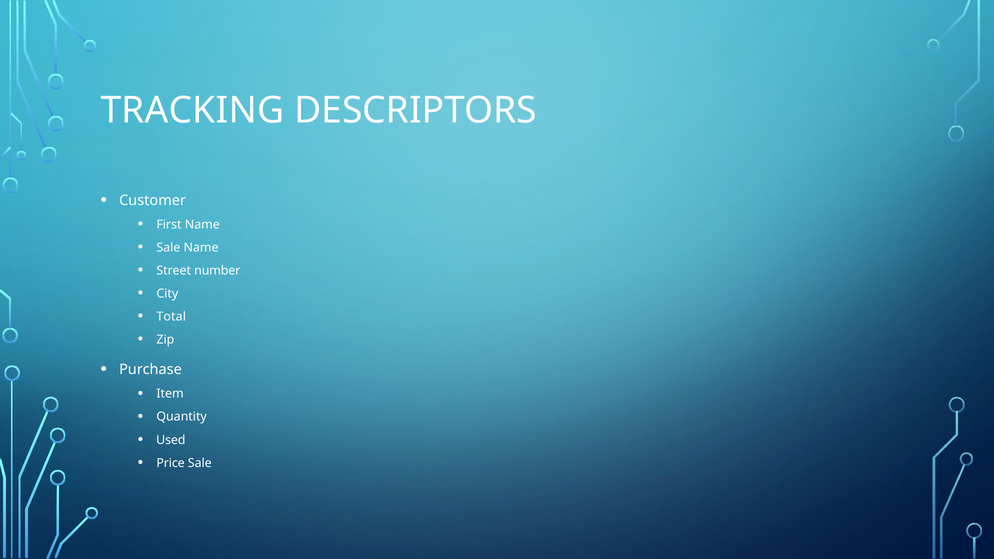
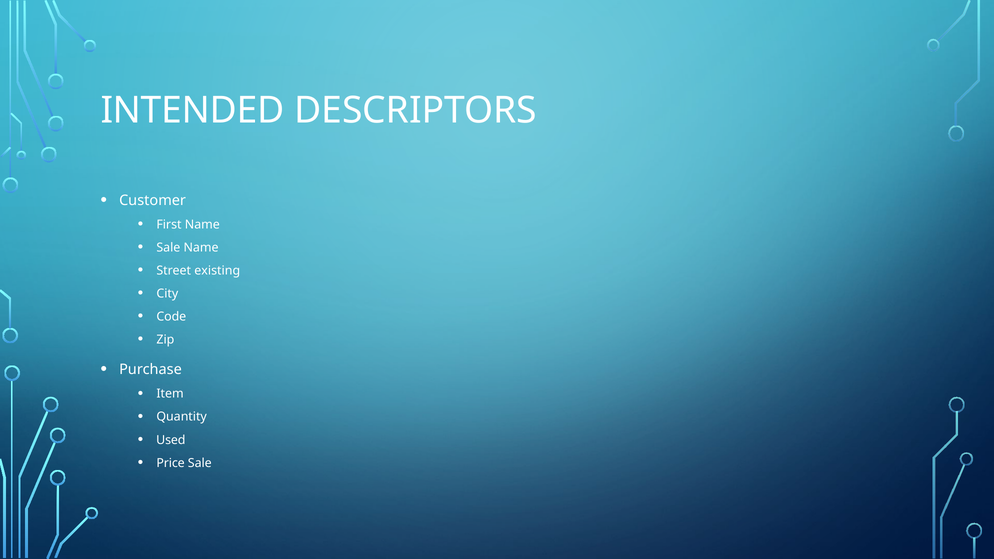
TRACKING: TRACKING -> INTENDED (193, 110)
number: number -> existing (217, 271)
Total: Total -> Code (171, 317)
